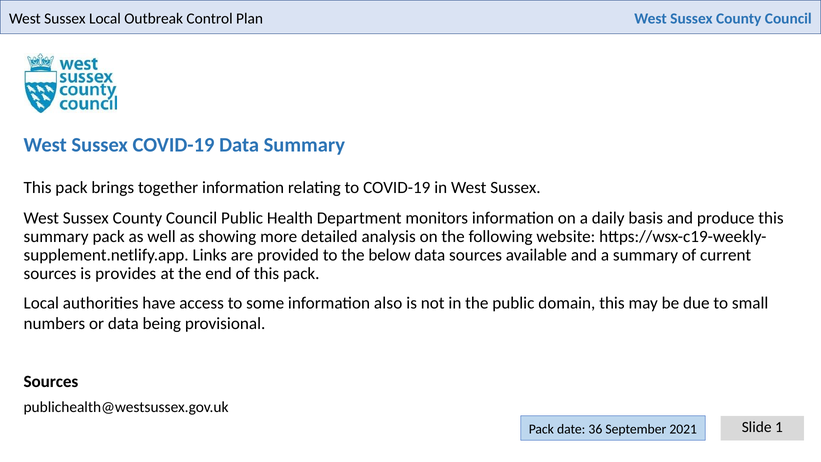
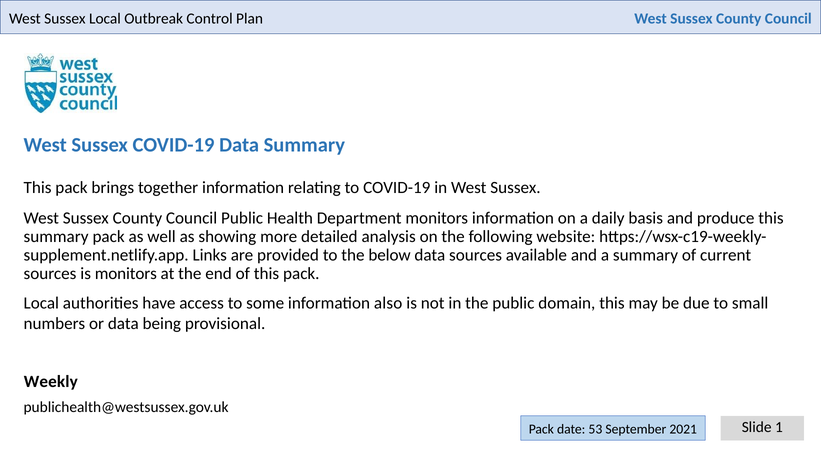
is provides: provides -> monitors (126, 273)
Sources: Sources -> Weekly (51, 382)
36: 36 -> 53 (595, 429)
